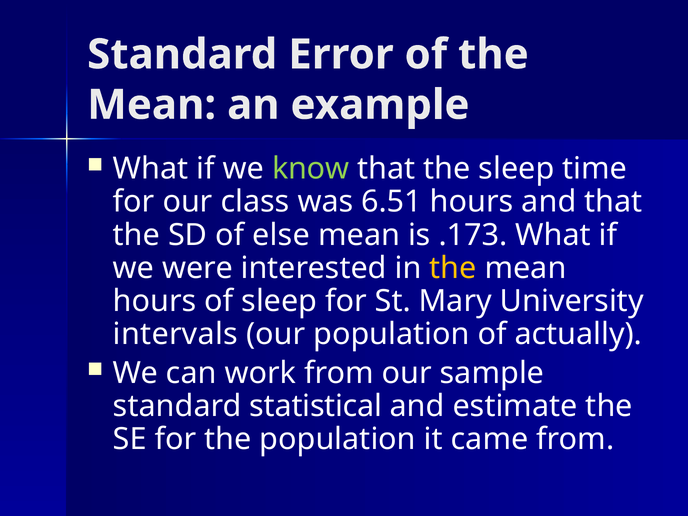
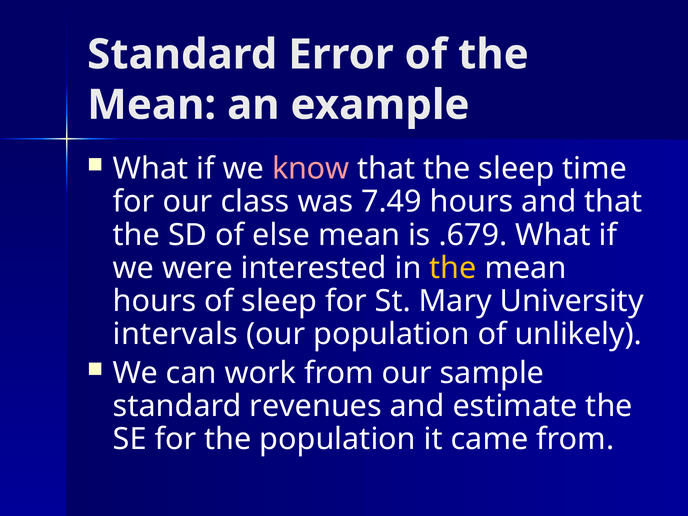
know colour: light green -> pink (311, 169)
6.51: 6.51 -> 7.49 (392, 202)
.173: .173 -> .679 (473, 235)
actually: actually -> unlikely (578, 334)
statistical: statistical -> revenues (316, 406)
